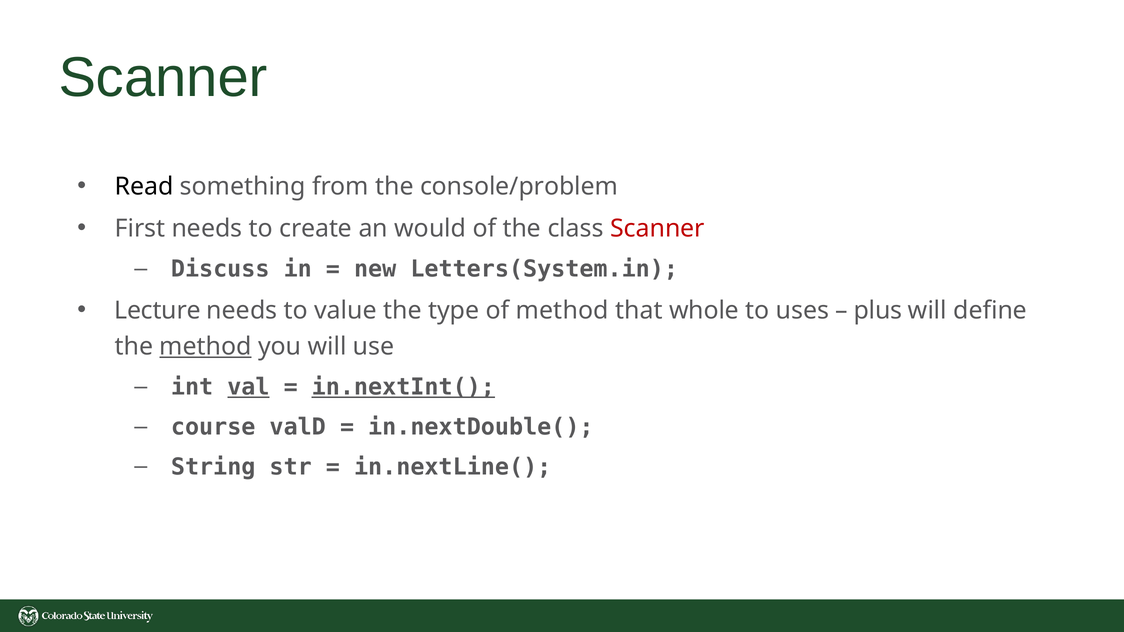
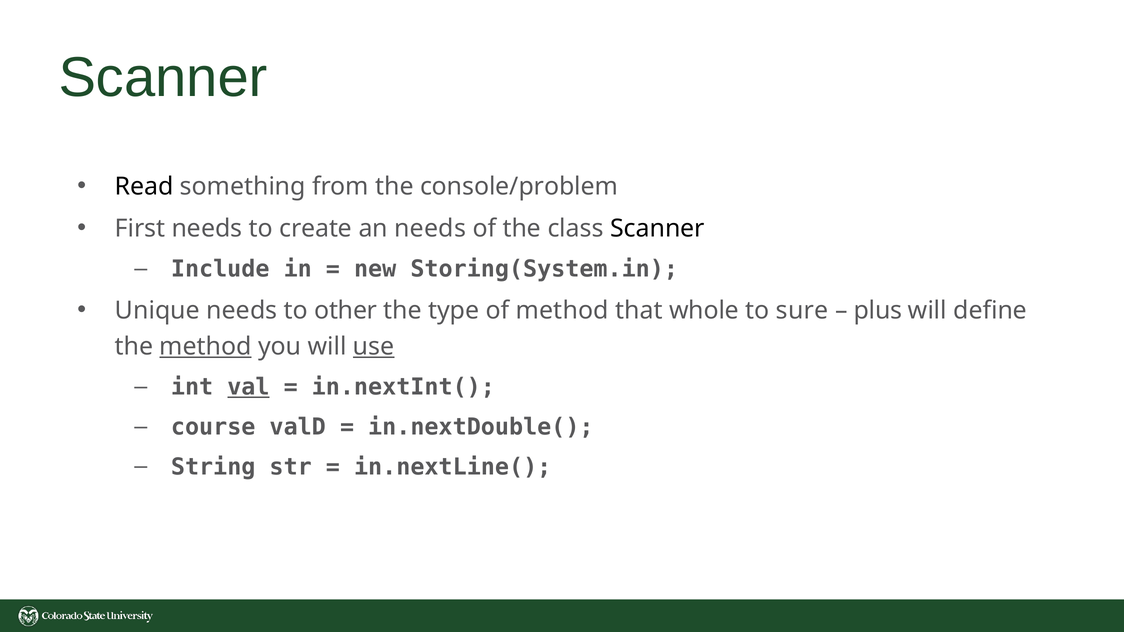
an would: would -> needs (430, 229)
Scanner colour: red -> black (657, 229)
Discuss: Discuss -> Include (220, 269)
Letters(System.in: Letters(System.in -> Storing(System.in (544, 269)
Lecture: Lecture -> Unique (157, 311)
value: value -> other (346, 311)
uses: uses -> sure (802, 311)
use underline: none -> present (374, 347)
in.nextInt( underline: present -> none (403, 387)
